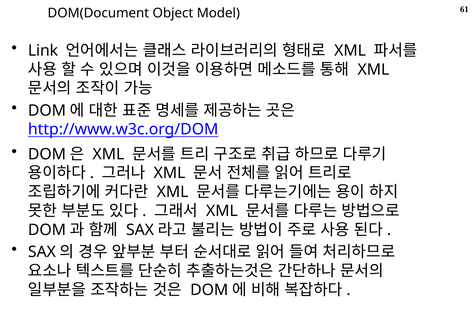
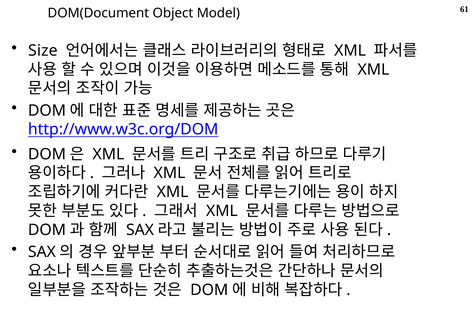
Link: Link -> Size (43, 50)
